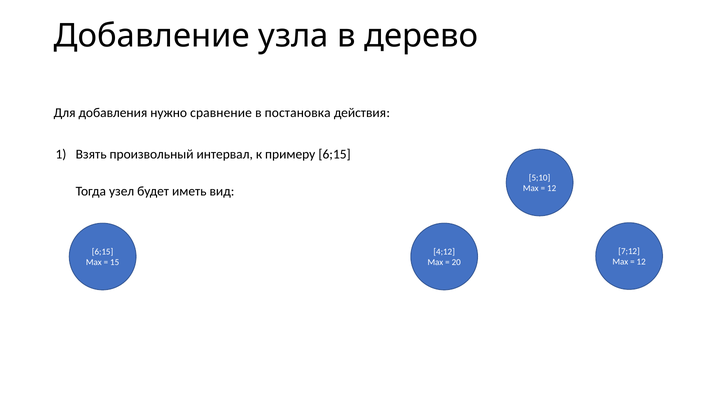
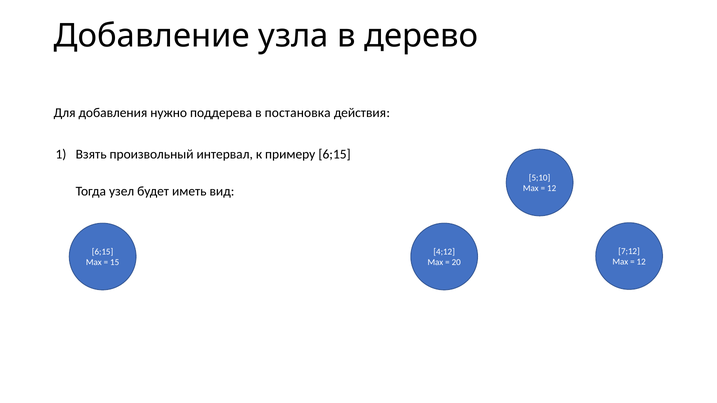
сравнение: сравнение -> поддерева (221, 113)
